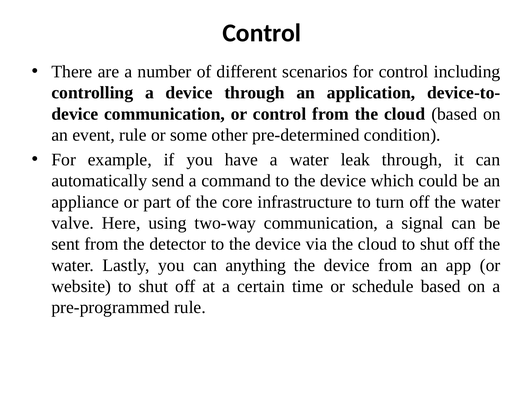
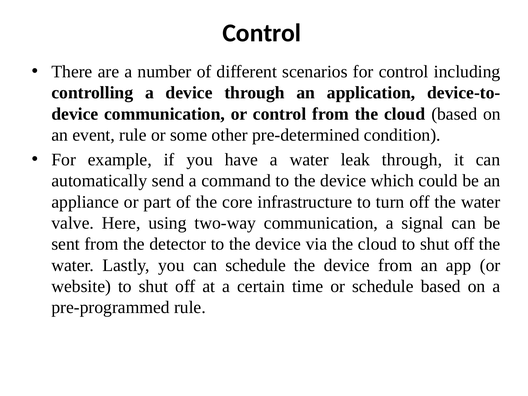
can anything: anything -> schedule (256, 265)
